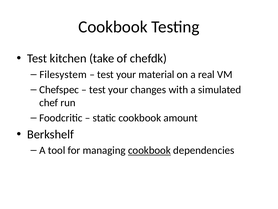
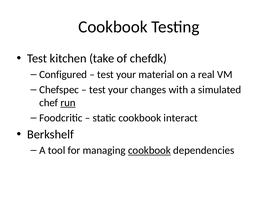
Filesystem: Filesystem -> Configured (63, 74)
run underline: none -> present (68, 102)
amount: amount -> interact (181, 118)
